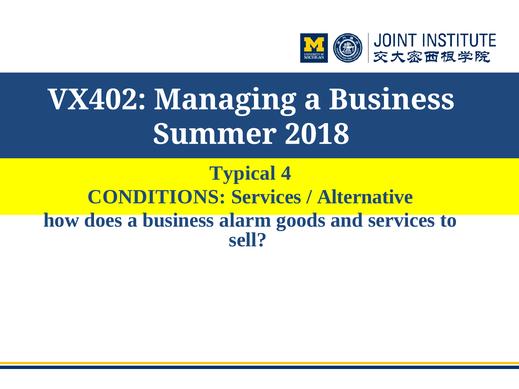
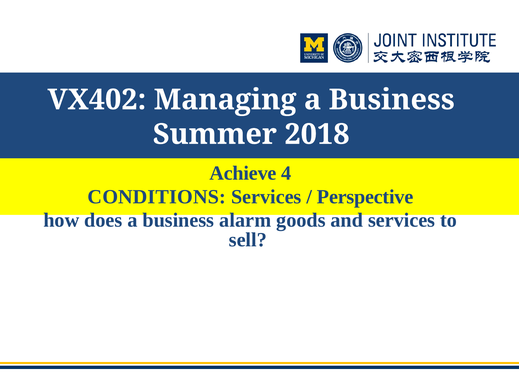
Typical: Typical -> Achieve (243, 173)
Alternative: Alternative -> Perspective (365, 197)
